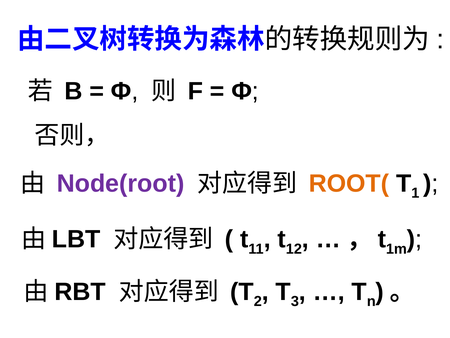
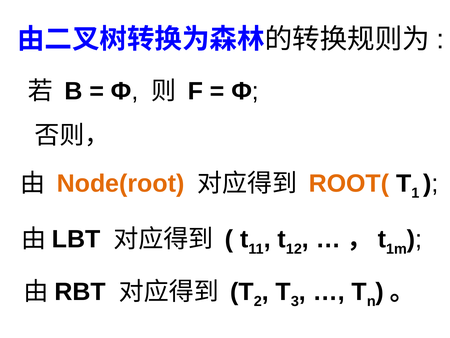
Node(root colour: purple -> orange (121, 183)
